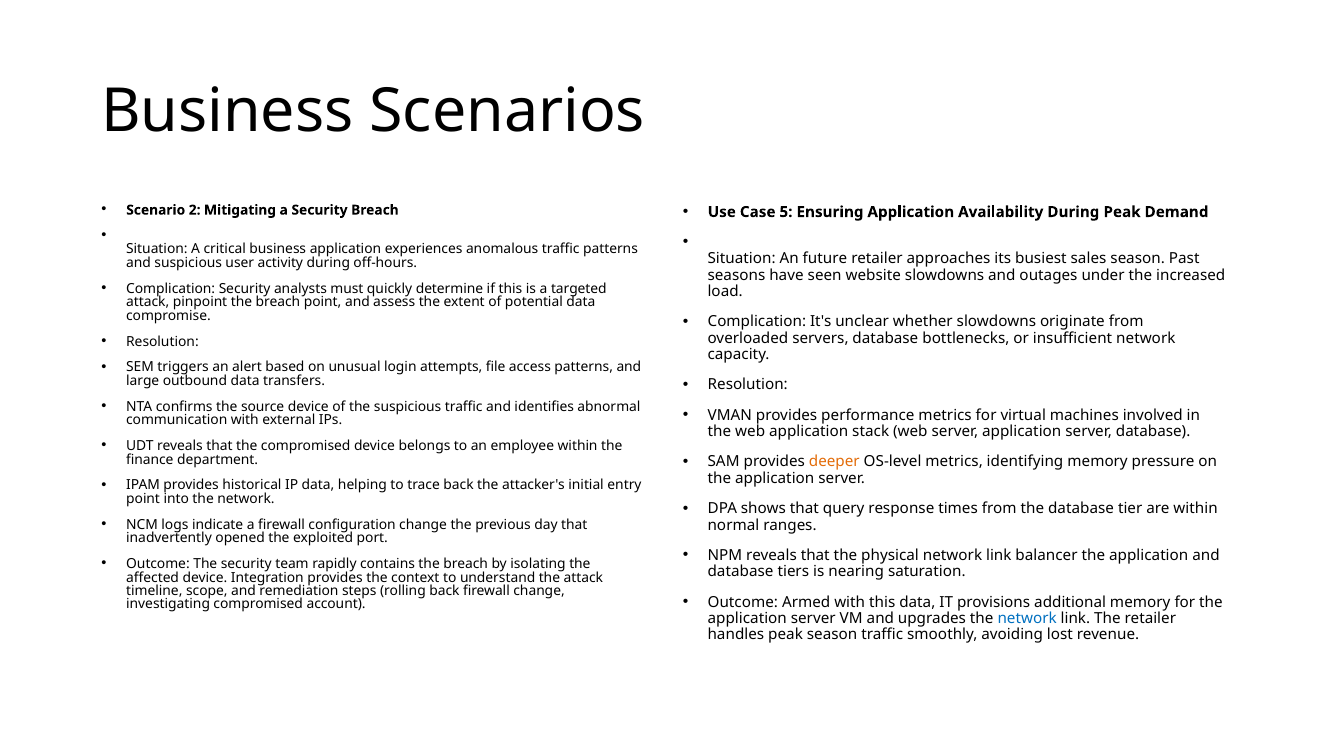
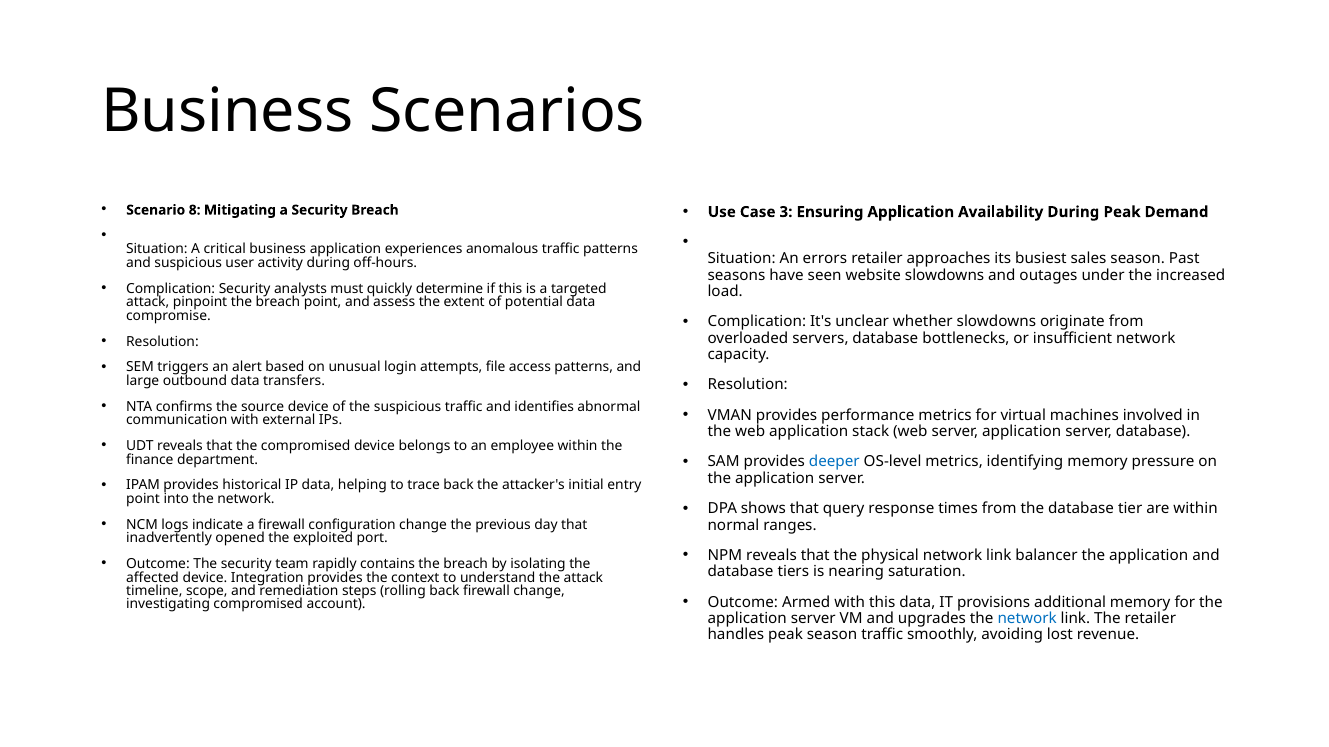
2: 2 -> 8 (195, 210)
5: 5 -> 3 (786, 212)
future: future -> errors (825, 259)
deeper colour: orange -> blue (834, 462)
